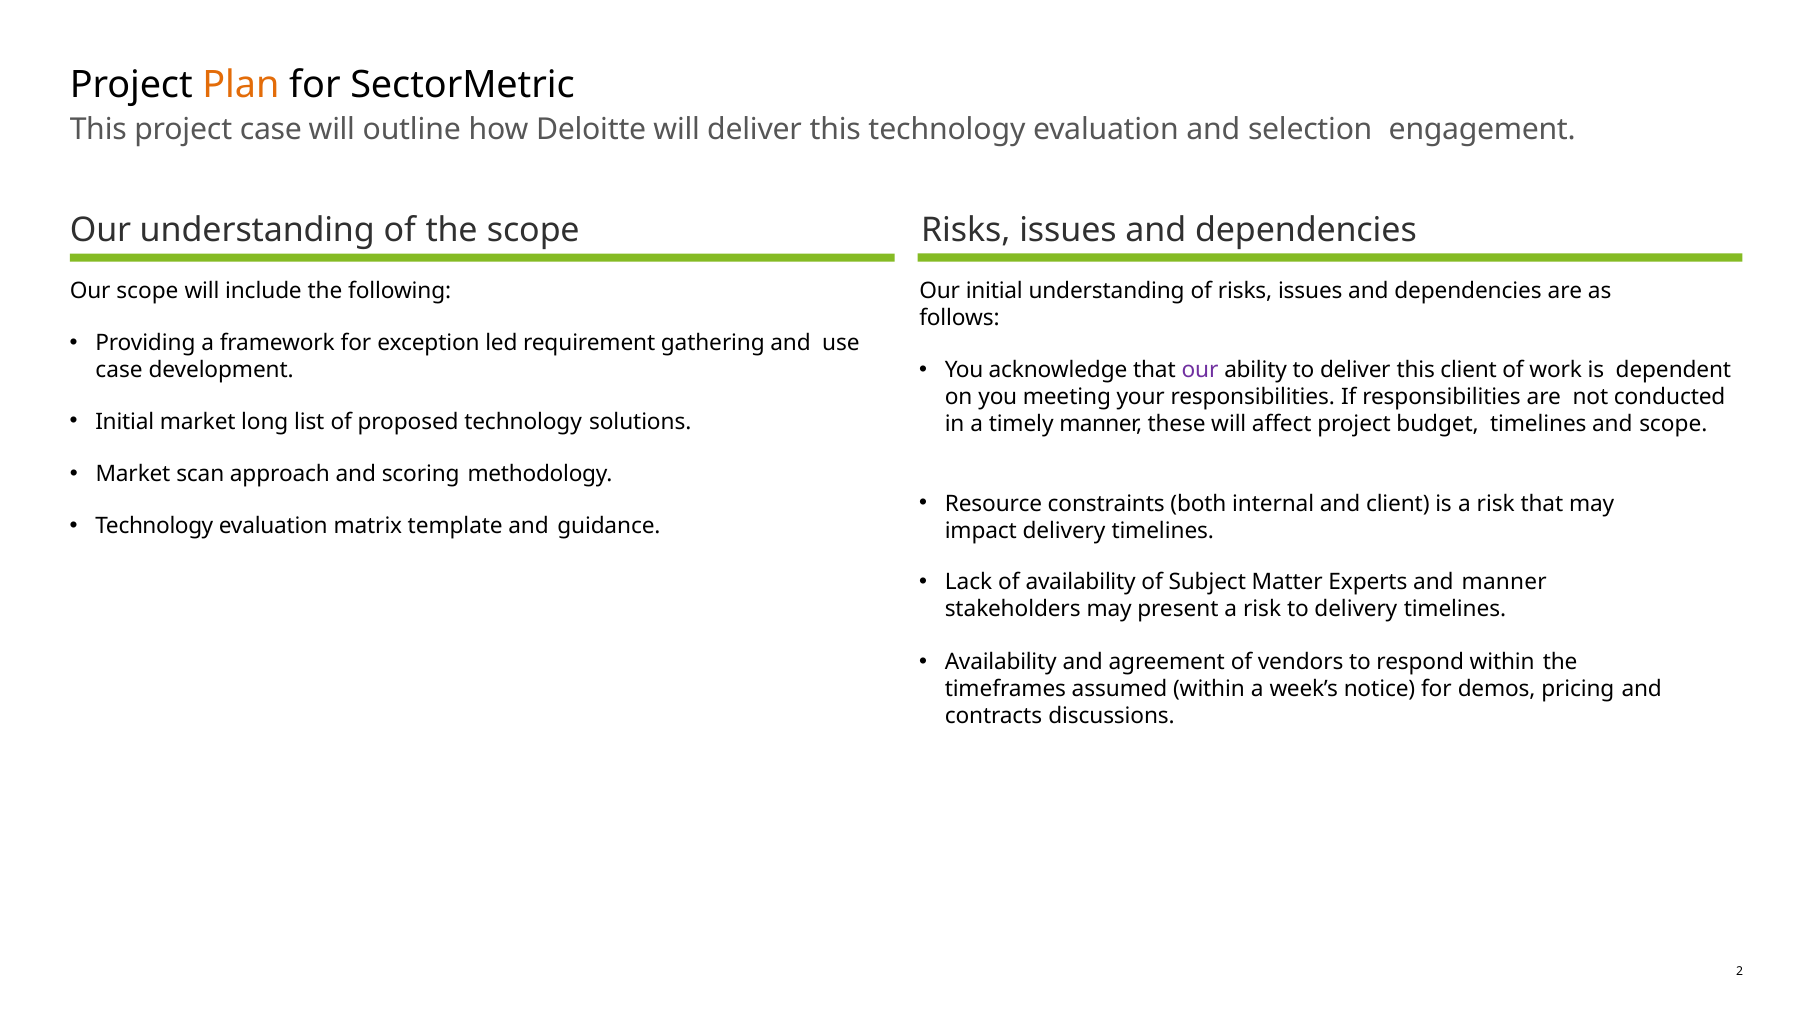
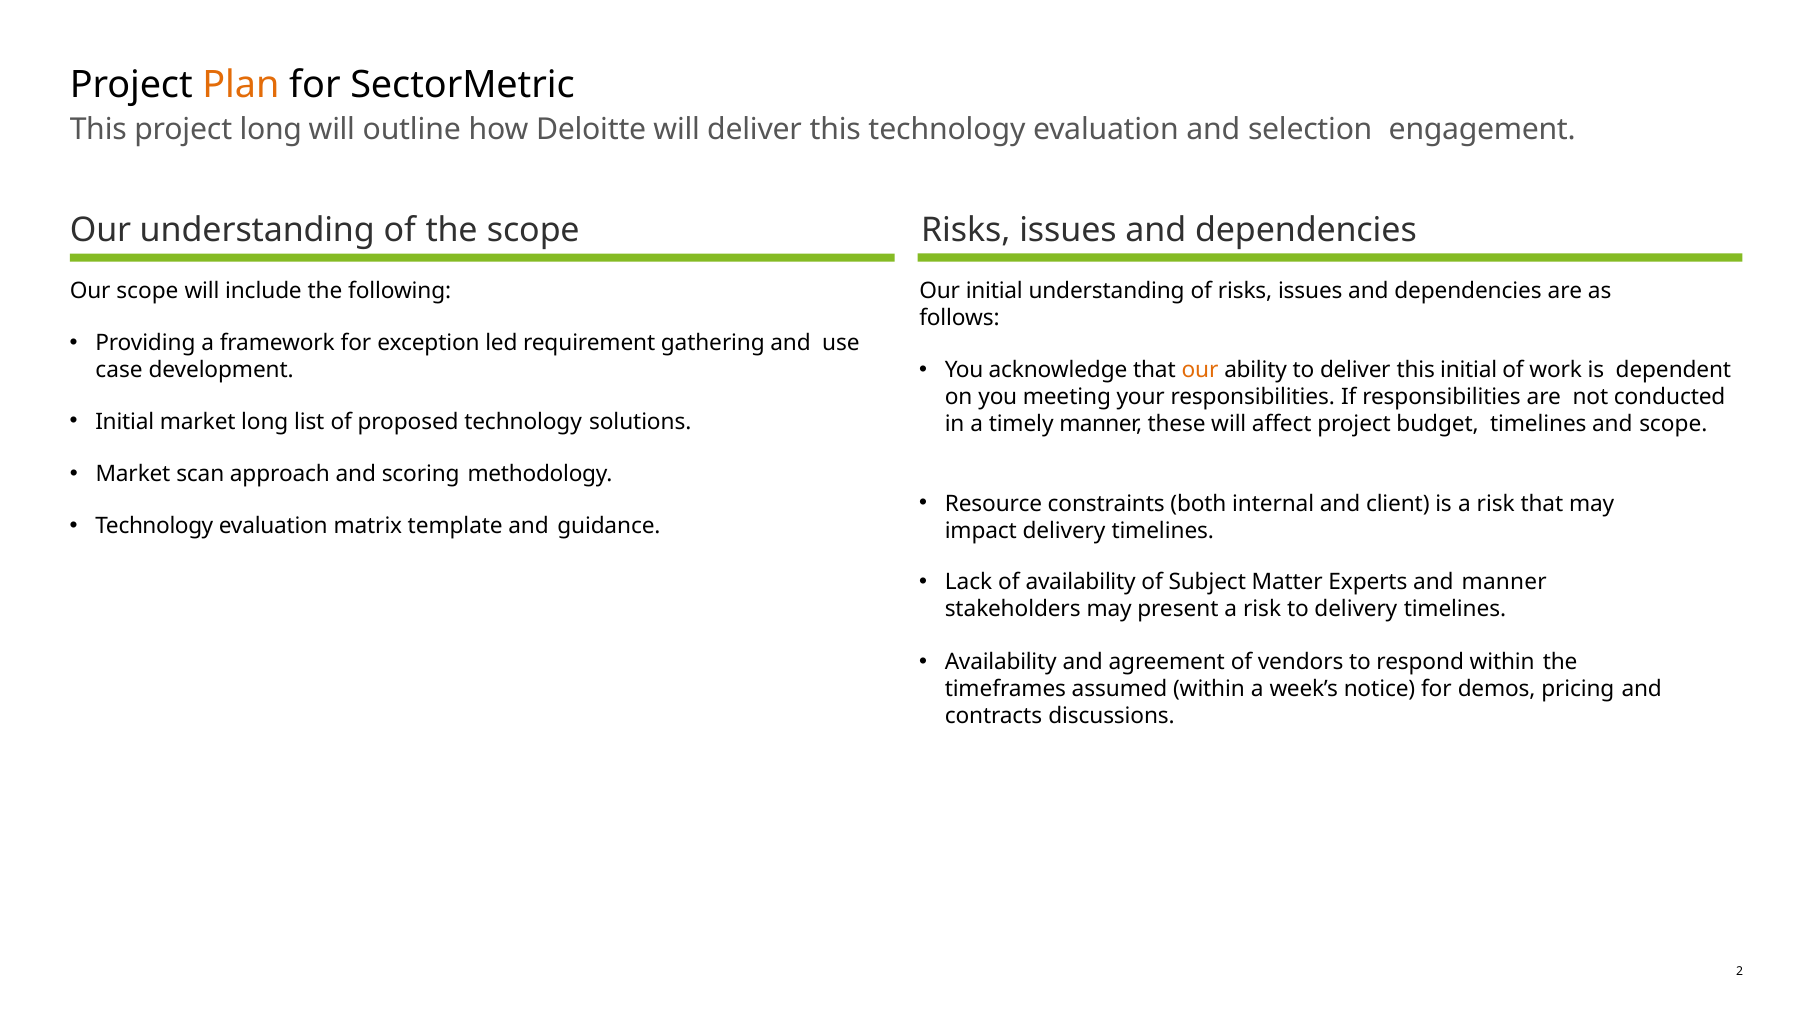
project case: case -> long (271, 130)
our colour: purple -> orange (1200, 370)
this client: client -> initial (1469, 370)
